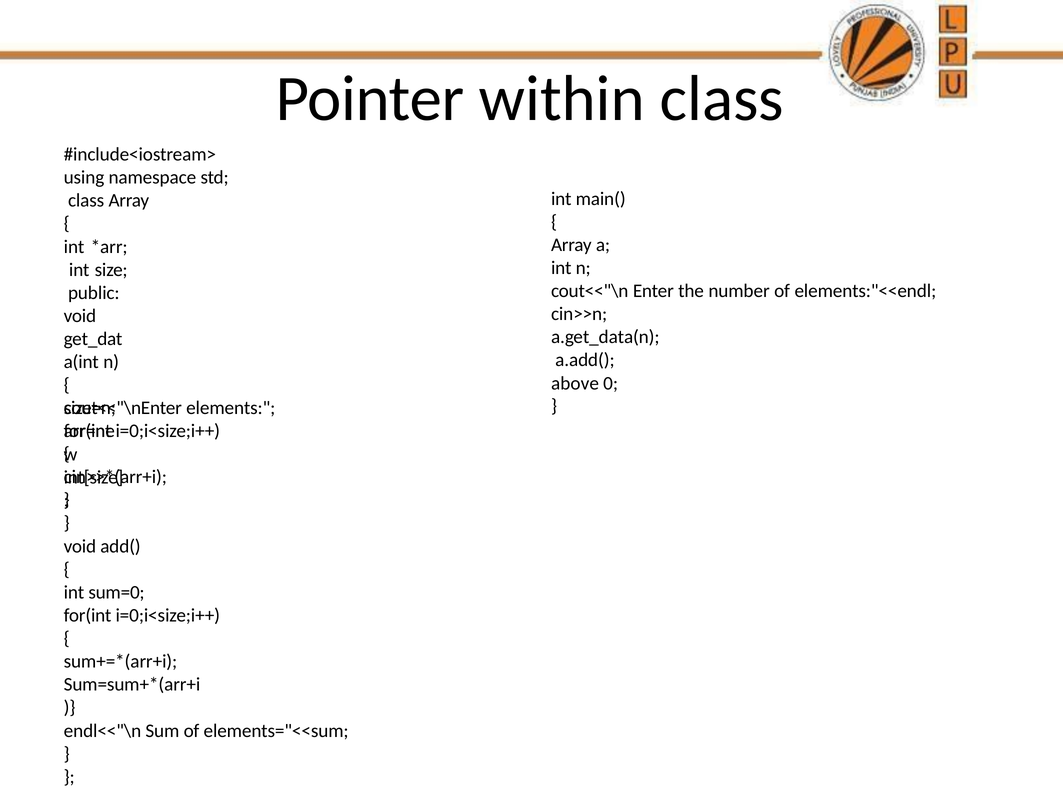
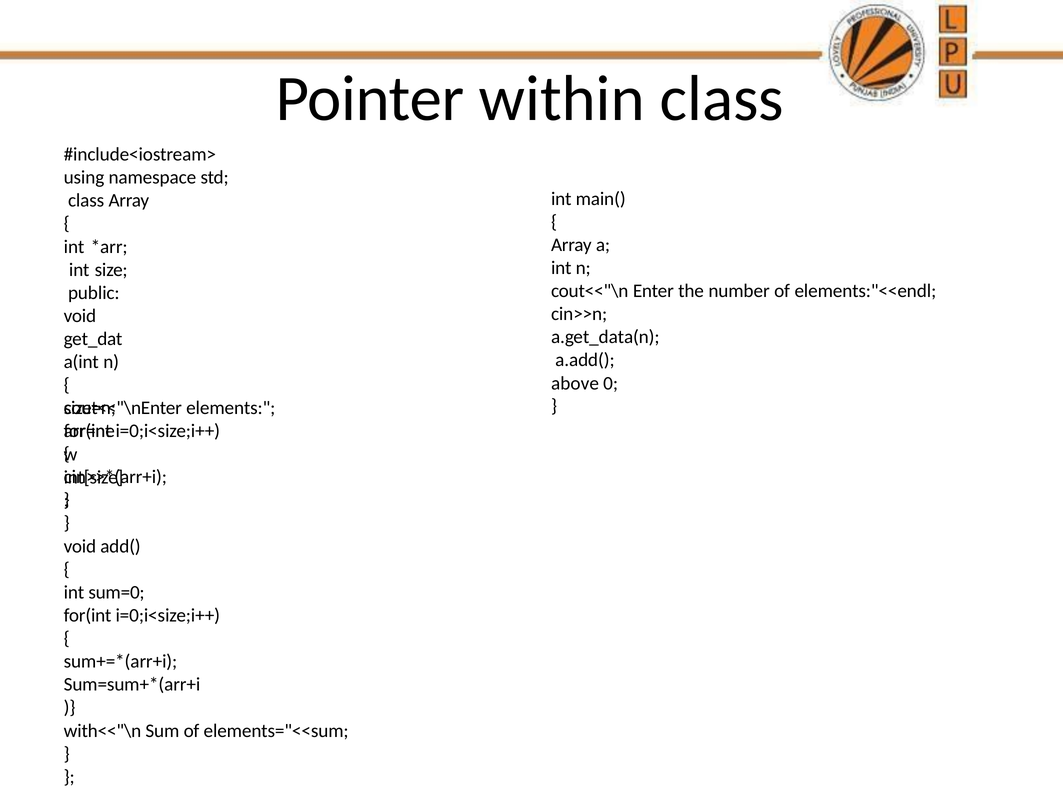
endl<<"\n: endl<<"\n -> with<<"\n (103, 731)
